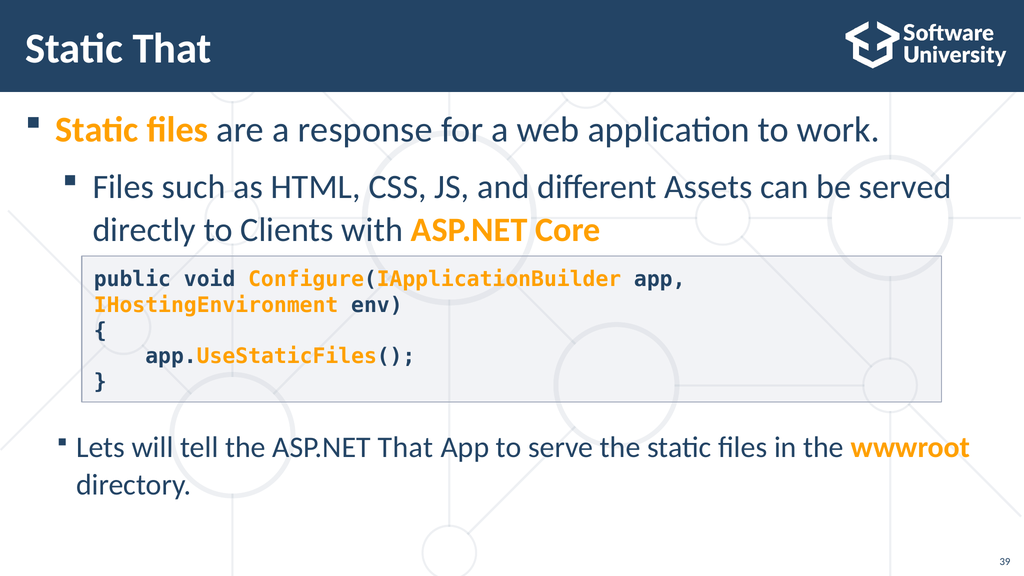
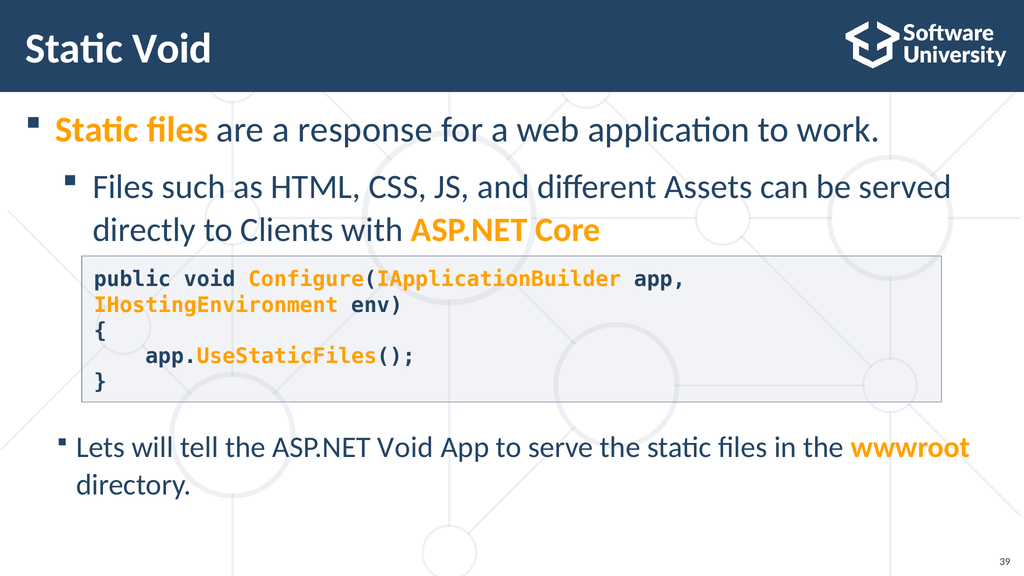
Static That: That -> Void (172, 49)
ASP.NET That: That -> Void (406, 447)
